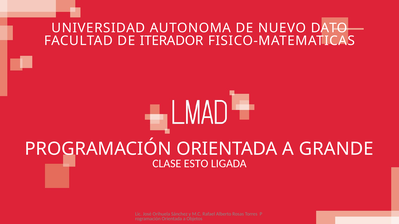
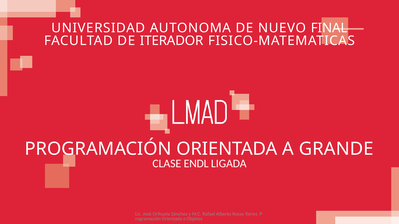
DATO: DATO -> FINAL (329, 28)
ESTO: ESTO -> ENDL (196, 164)
